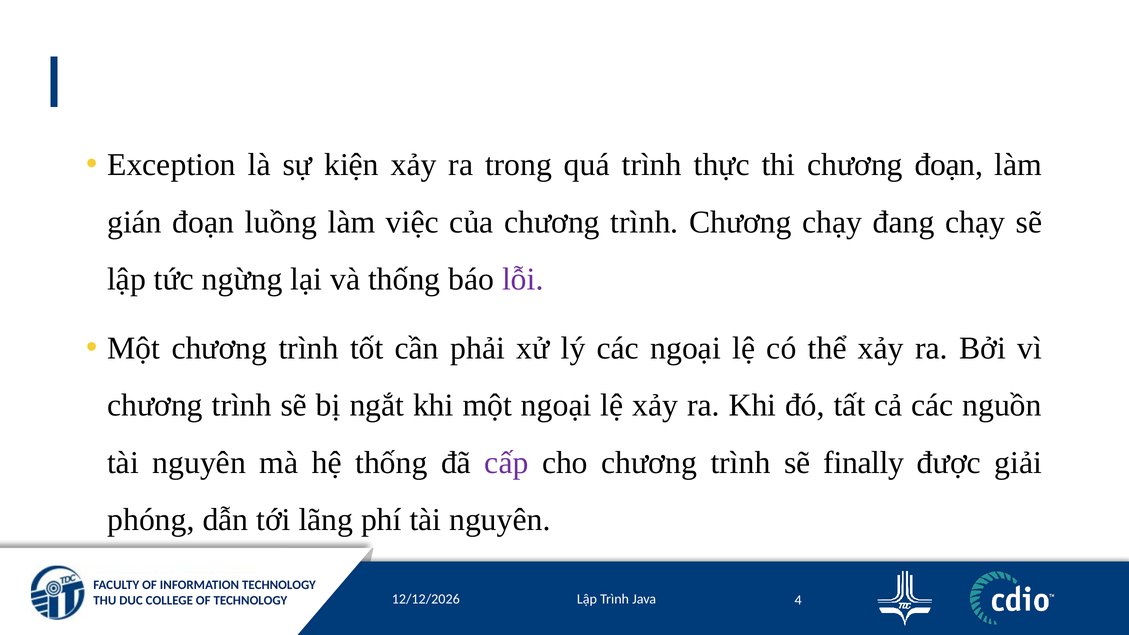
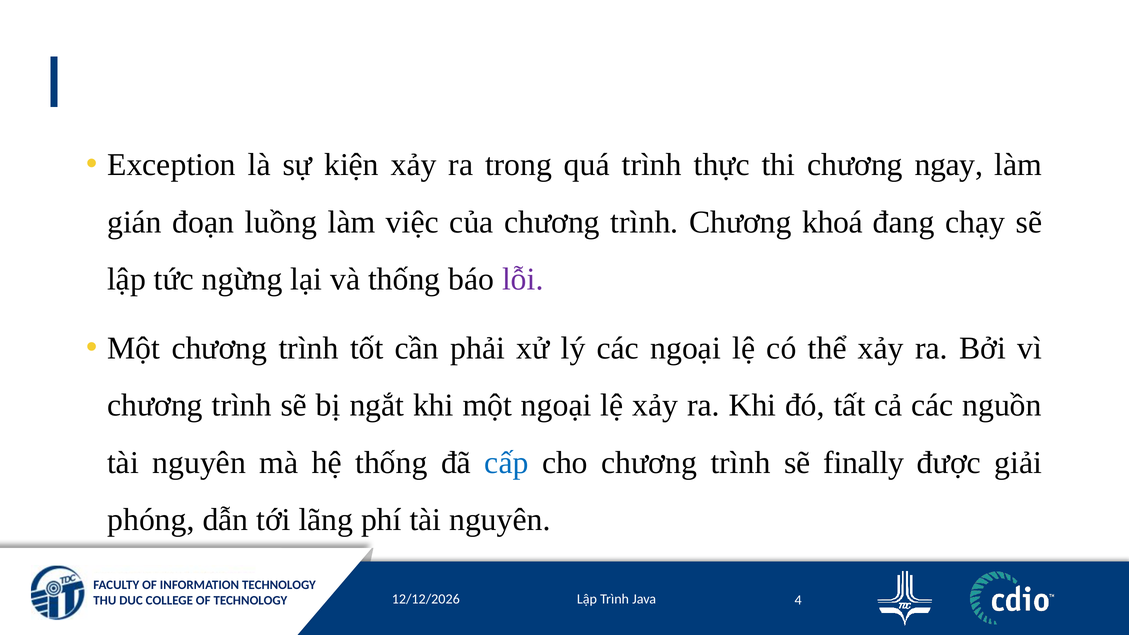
chương đoạn: đoạn -> ngay (949, 165)
Chương chạy: chạy -> khoá (832, 222)
cấp colour: purple -> blue (506, 463)
